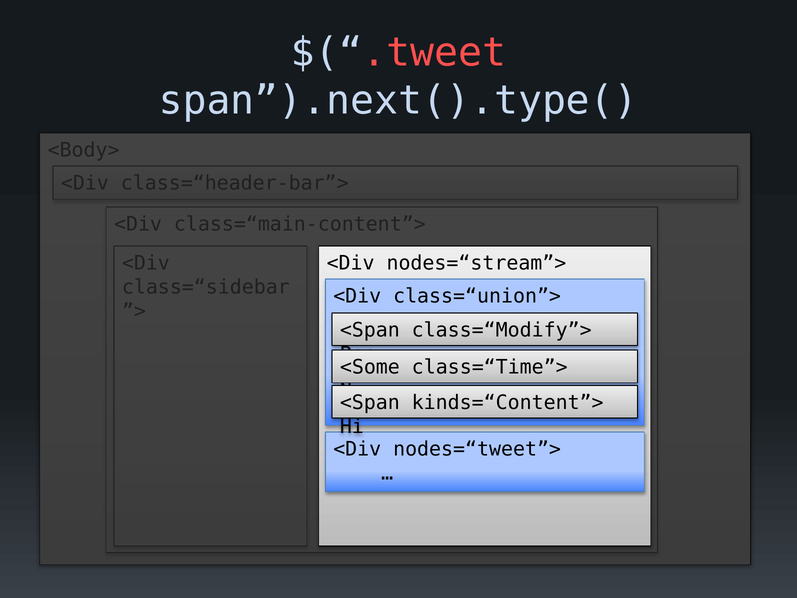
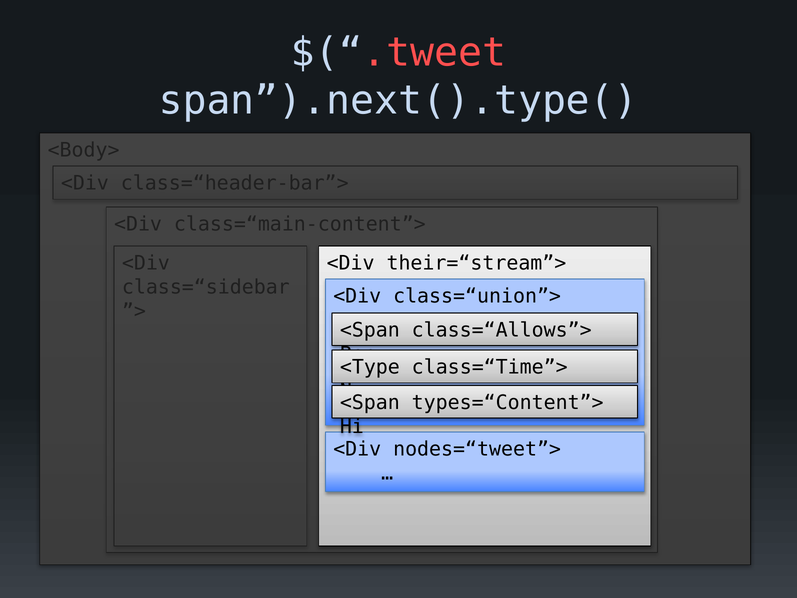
nodes=“stream”>: nodes=“stream”> -> their=“stream”> (476, 263)
class=“Modify”>: class=“Modify”> -> class=“Allows”> (502, 330)
<Some: <Some -> <Type (370, 367)
kinds=“Content”>: kinds=“Content”> -> types=“Content”> (508, 402)
